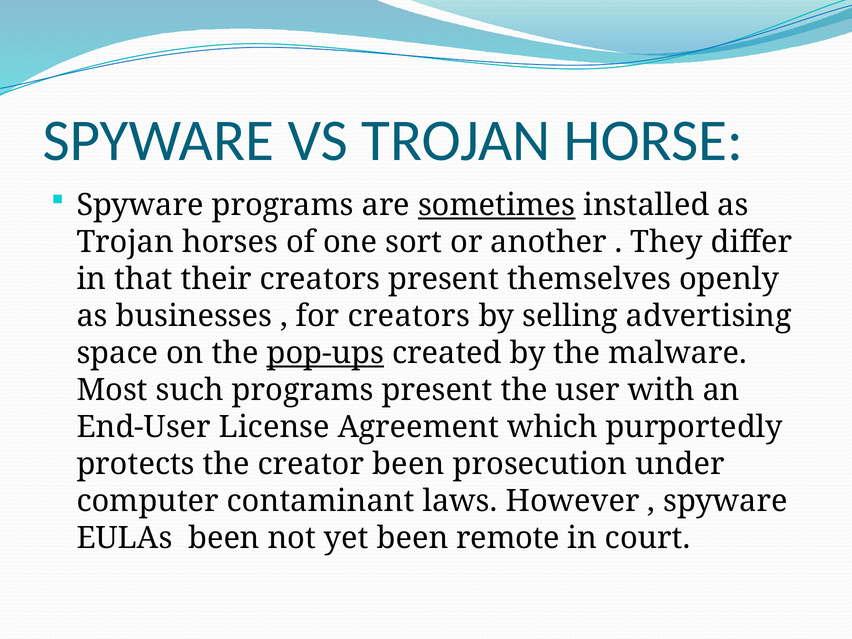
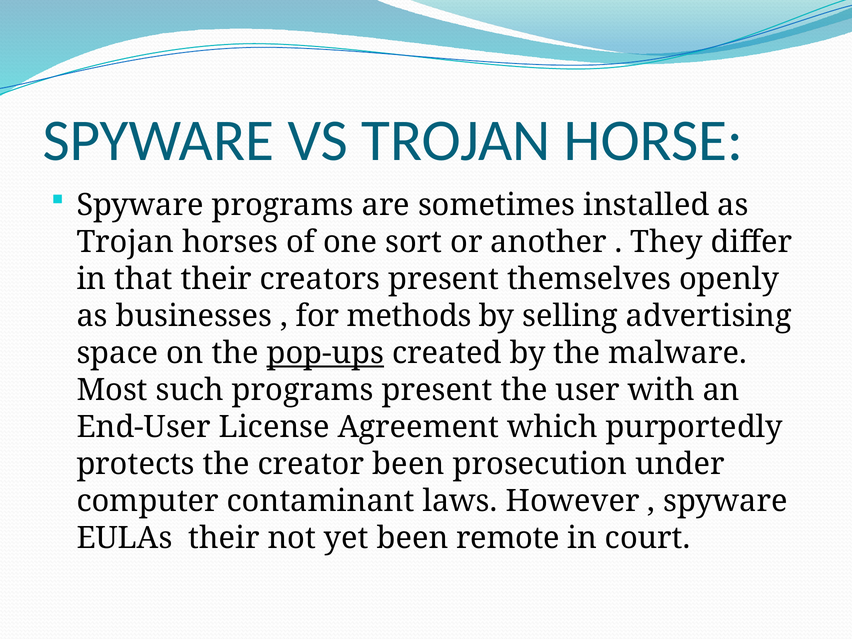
sometimes underline: present -> none (497, 205)
for creators: creators -> methods (409, 316)
EULAs been: been -> their (224, 538)
